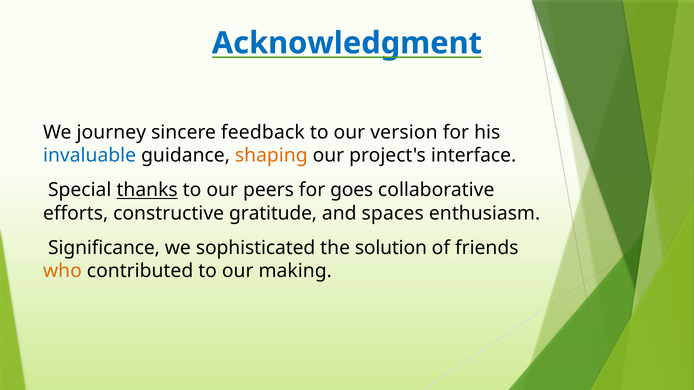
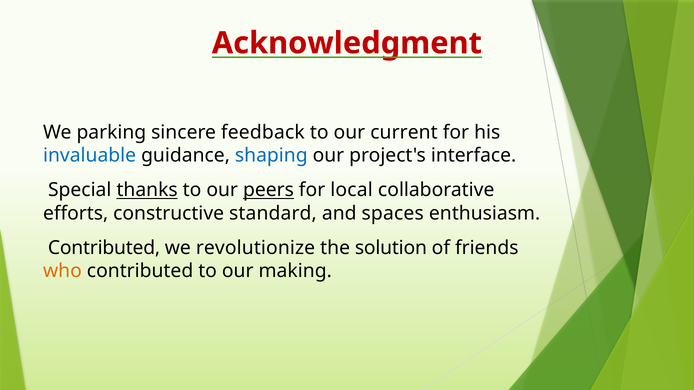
Acknowledgment colour: blue -> red (347, 43)
journey: journey -> parking (111, 132)
version: version -> current (404, 132)
shaping colour: orange -> blue (271, 156)
peers underline: none -> present (268, 190)
goes: goes -> local (352, 190)
gratitude: gratitude -> standard (273, 213)
Significance: Significance -> Contributed (104, 248)
sophisticated: sophisticated -> revolutionize (256, 248)
